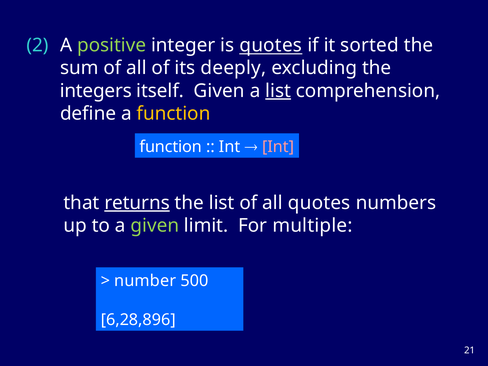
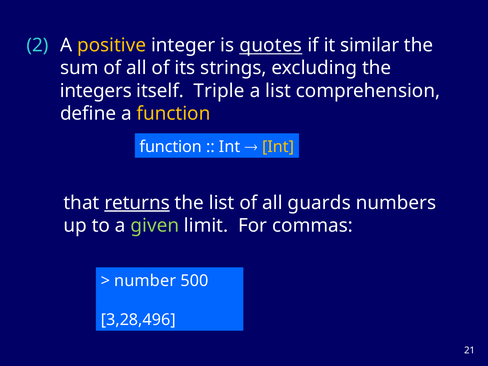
positive colour: light green -> yellow (112, 45)
sorted: sorted -> similar (370, 45)
deeply: deeply -> strings (233, 68)
itself Given: Given -> Triple (219, 91)
list underline: present -> none (278, 91)
Int colour: pink -> yellow (278, 147)
all quotes: quotes -> guards (319, 203)
multiple: multiple -> commas (313, 226)
6,28,896: 6,28,896 -> 3,28,496 (138, 320)
